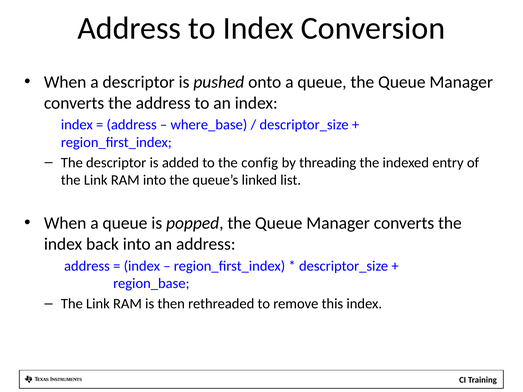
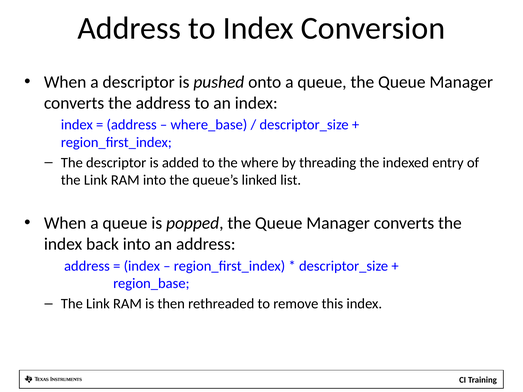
config: config -> where (260, 163)
